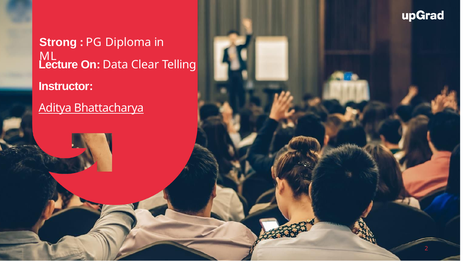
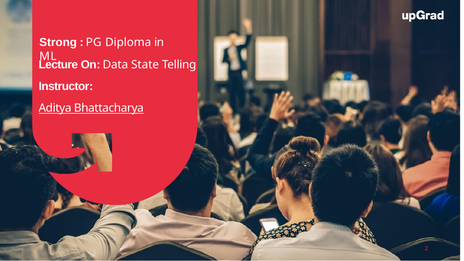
Clear: Clear -> State (145, 65)
